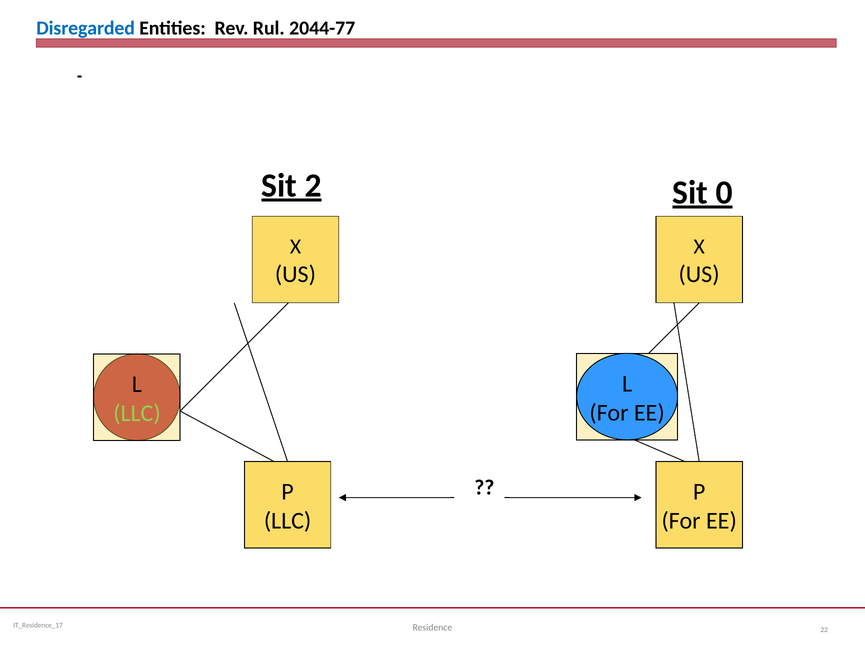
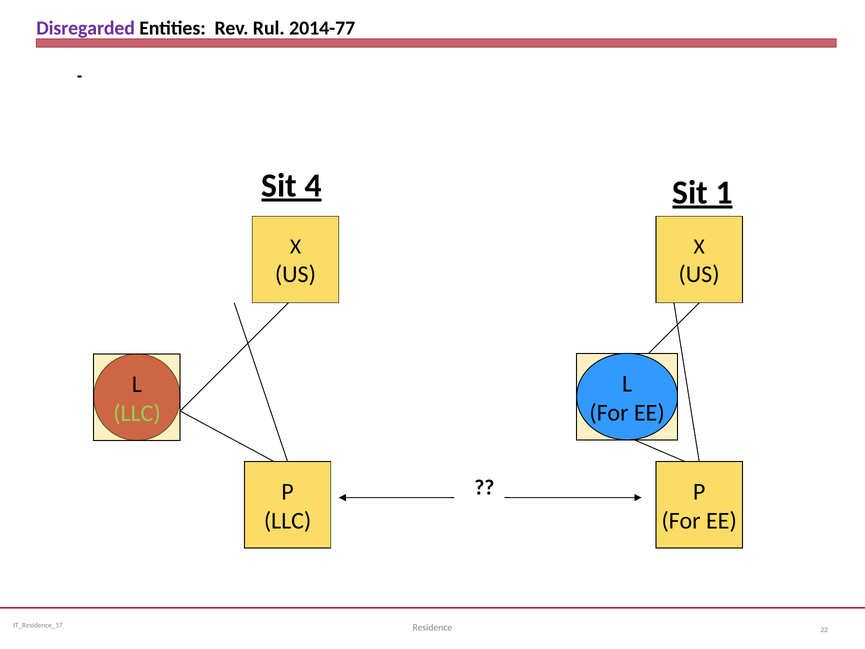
Disregarded colour: blue -> purple (86, 28)
2044-77: 2044-77 -> 2014-77 (322, 28)
2: 2 -> 4 (313, 185)
0: 0 -> 1 (724, 193)
